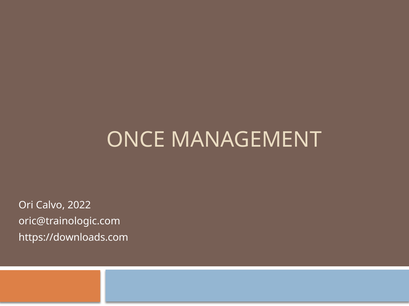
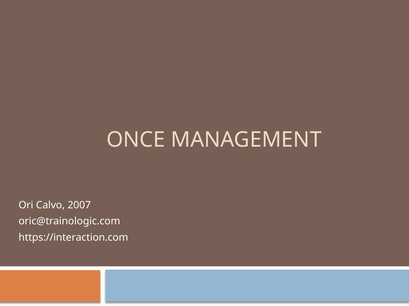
2022: 2022 -> 2007 (79, 205)
https://downloads.com: https://downloads.com -> https://interaction.com (73, 238)
